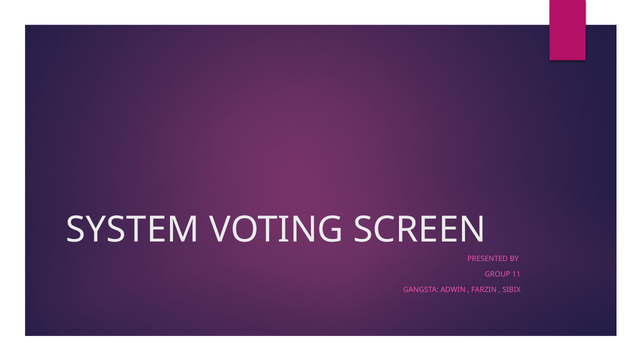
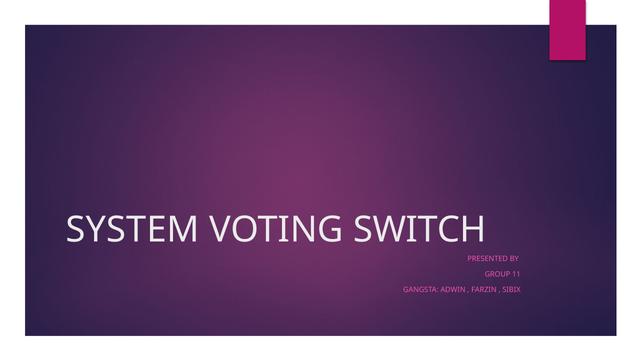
SCREEN: SCREEN -> SWITCH (420, 230)
